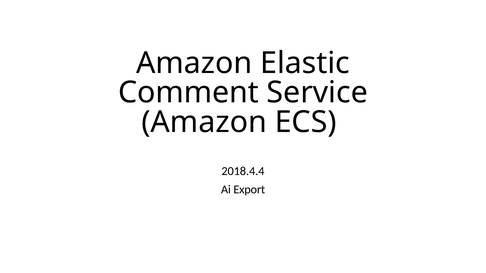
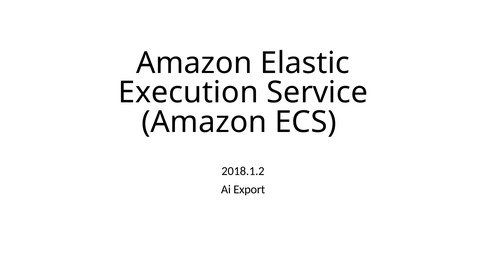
Comment: Comment -> Execution (188, 93)
2018.4.4: 2018.4.4 -> 2018.1.2 (243, 172)
